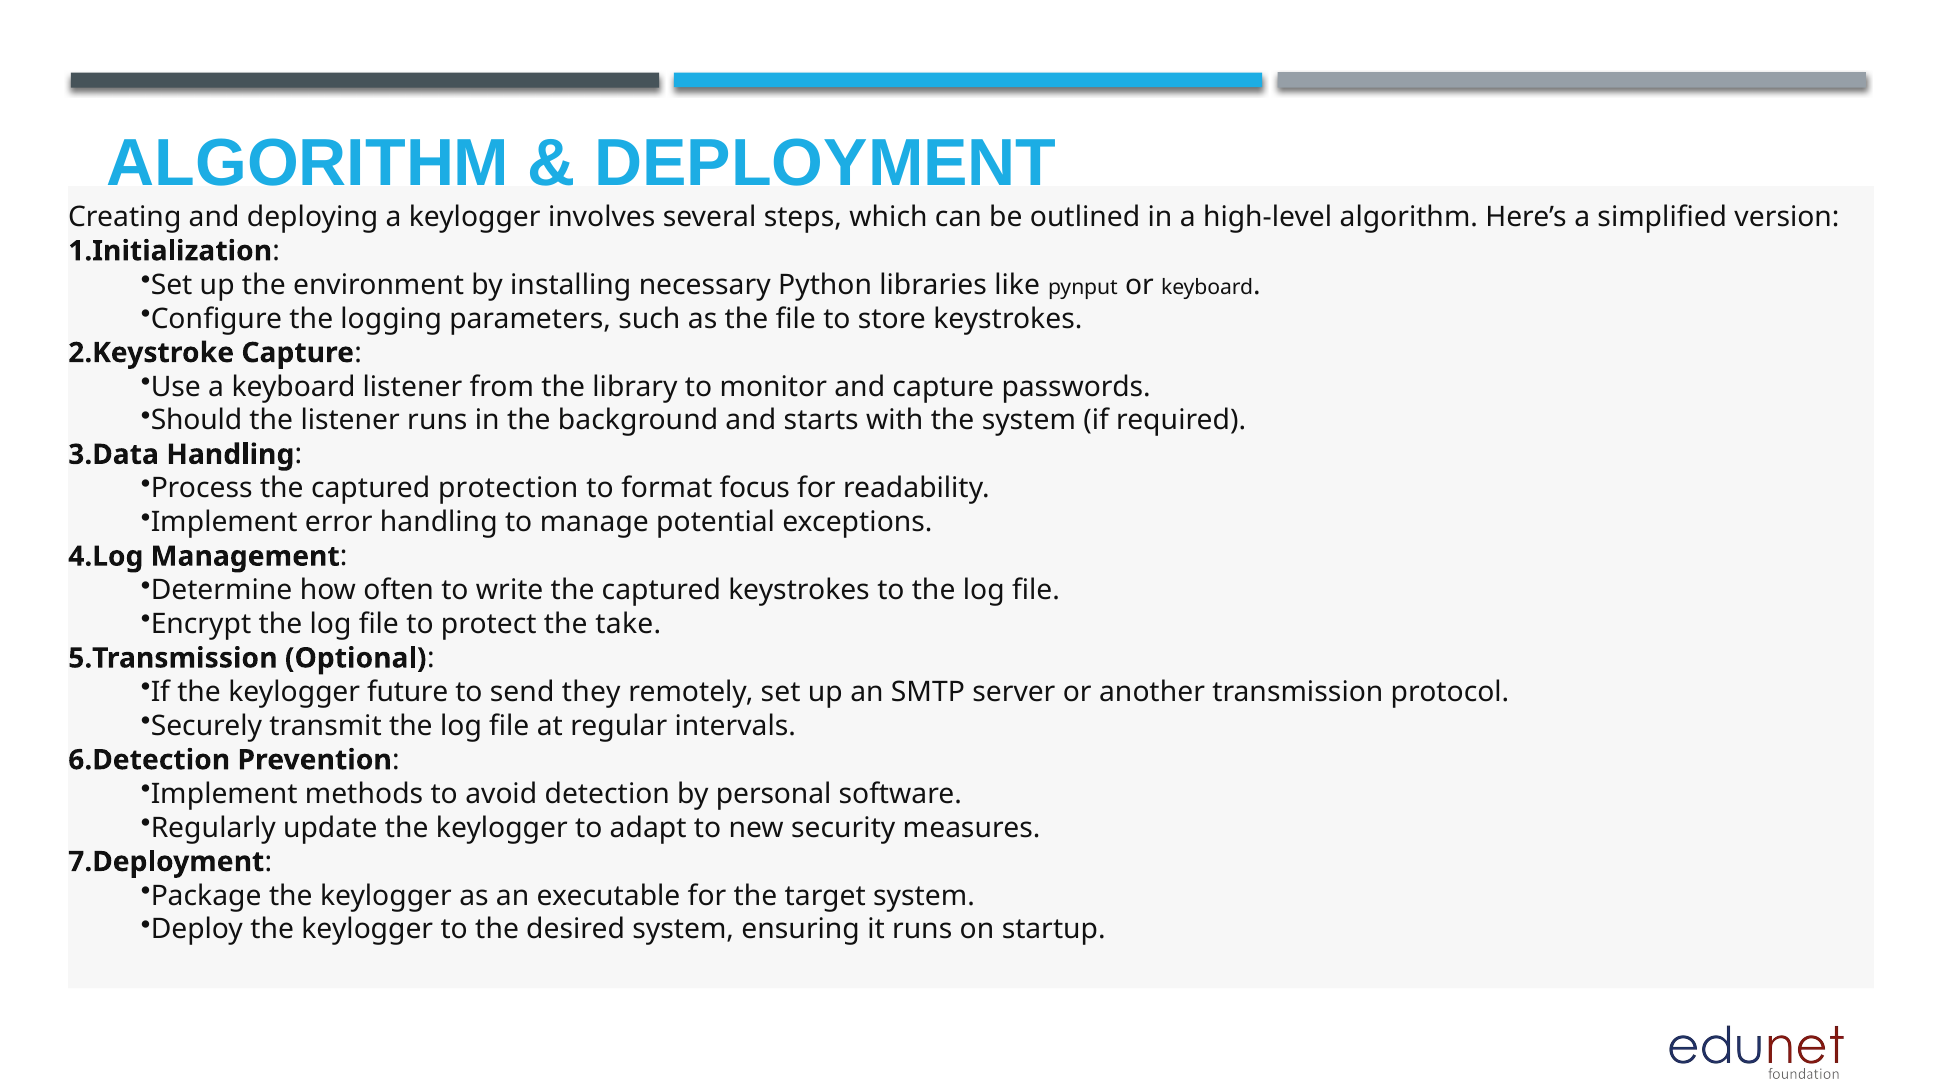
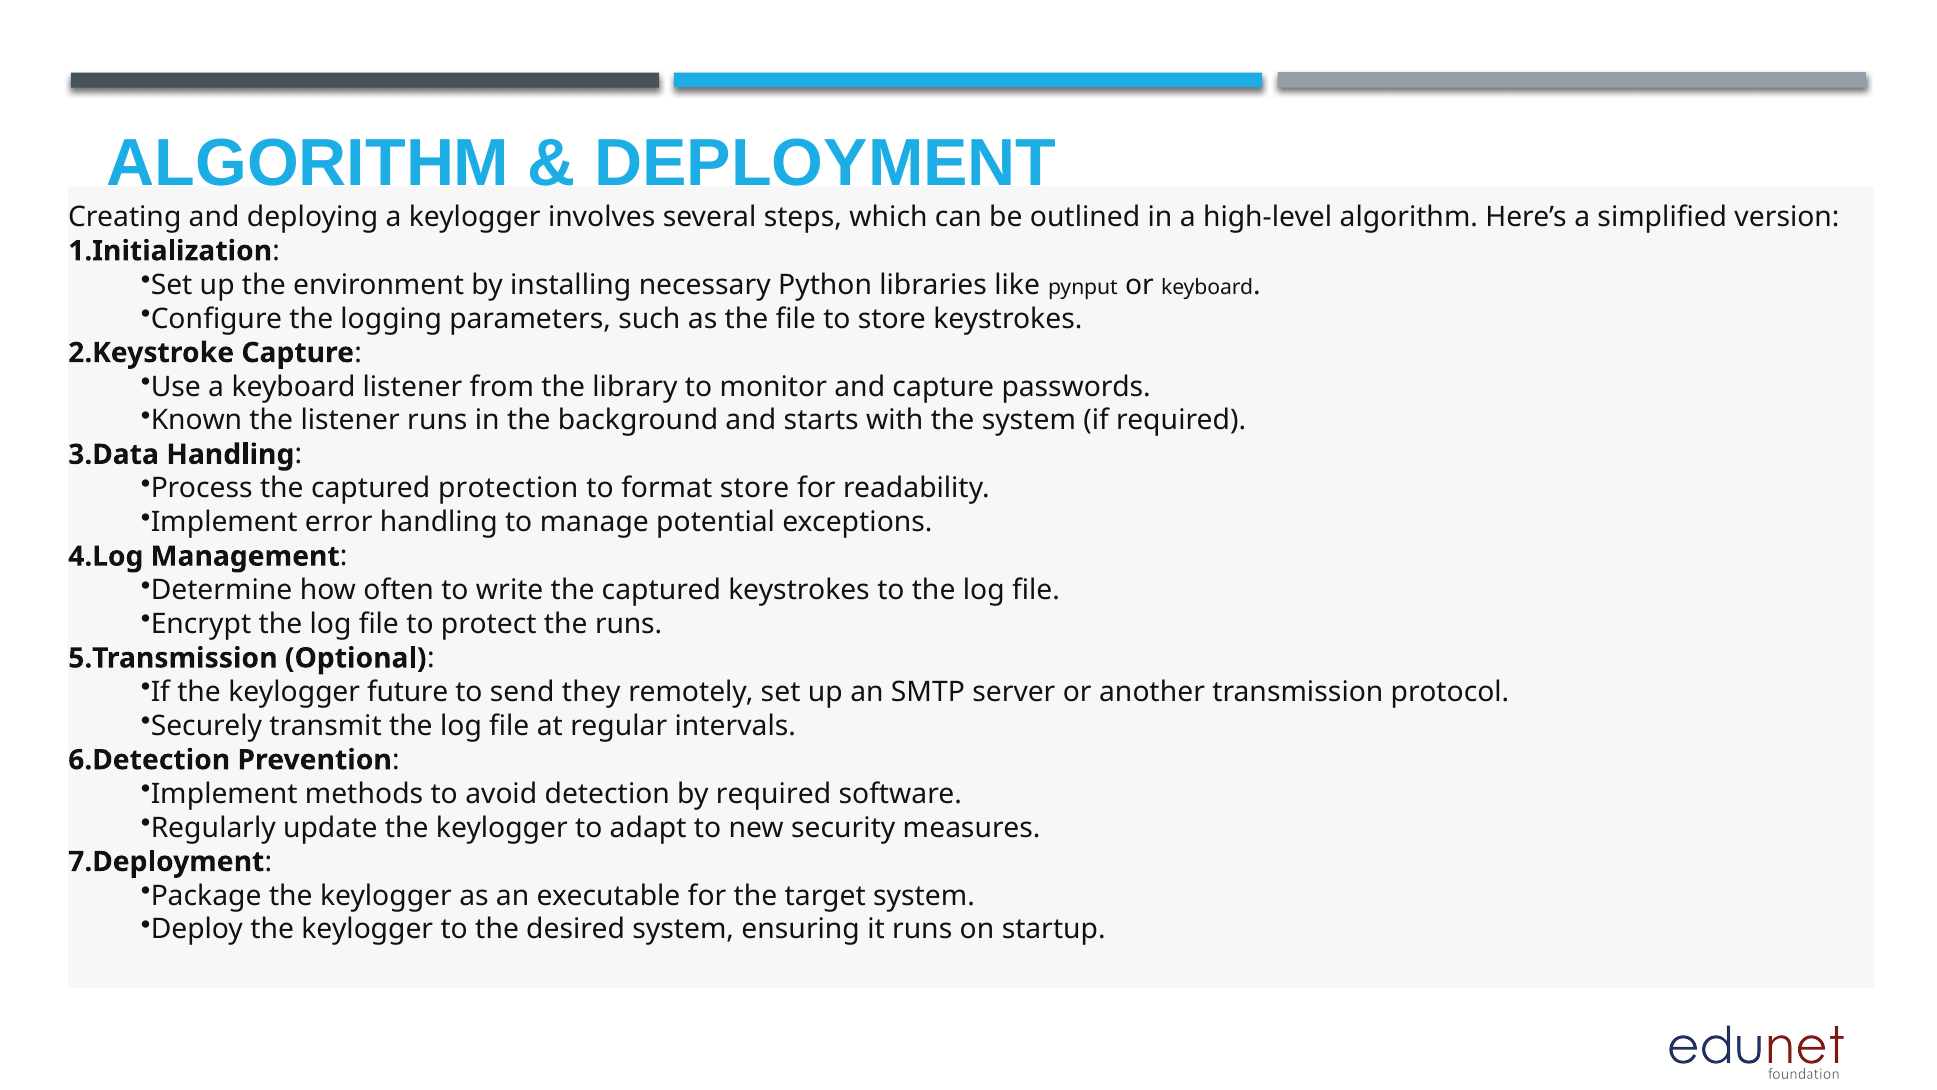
Should: Should -> Known (196, 420)
format focus: focus -> store (755, 488)
the take: take -> runs (629, 624)
by personal: personal -> required (774, 794)
